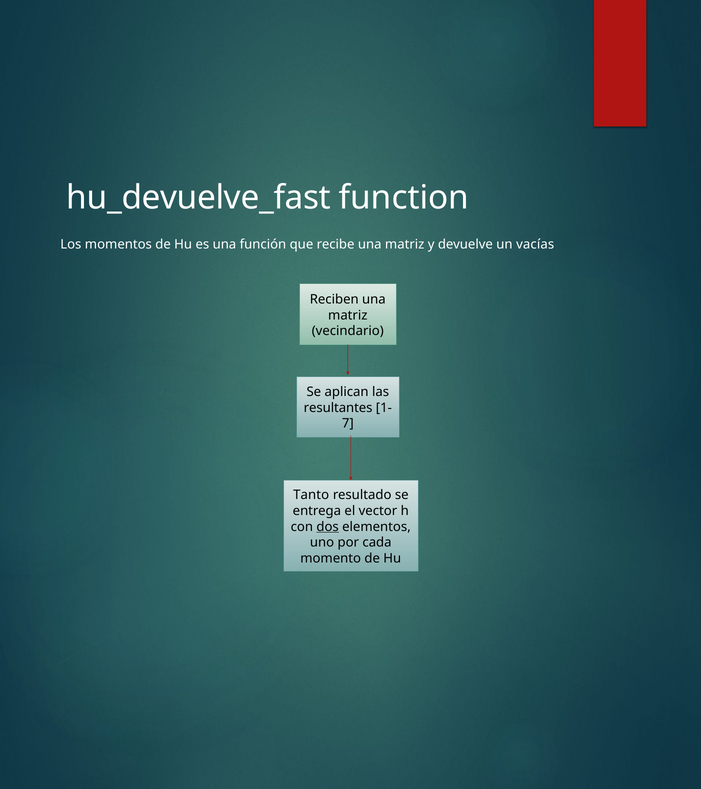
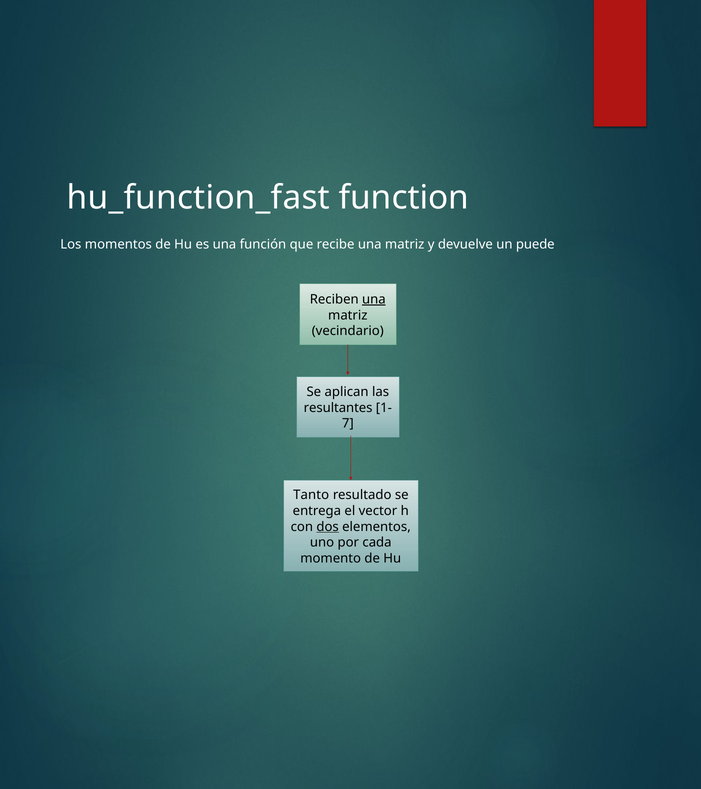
hu_devuelve_fast: hu_devuelve_fast -> hu_function_fast (198, 198)
vacías: vacías -> puede (535, 244)
una underline: none -> present (374, 299)
